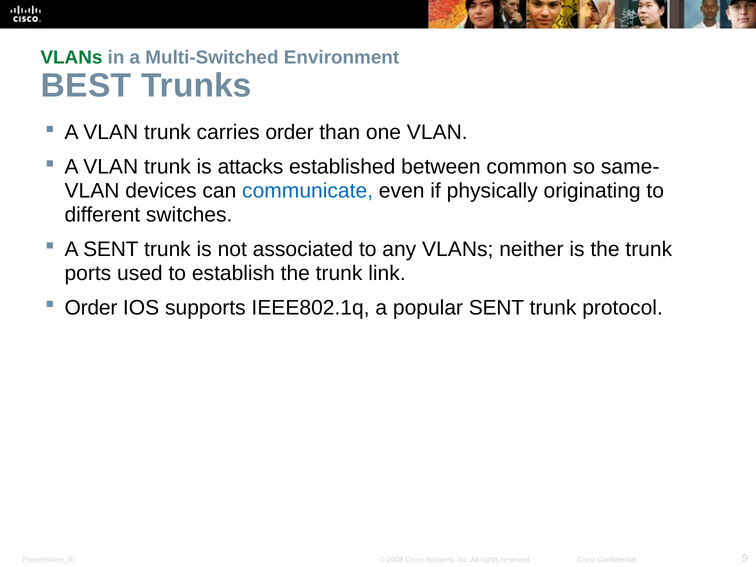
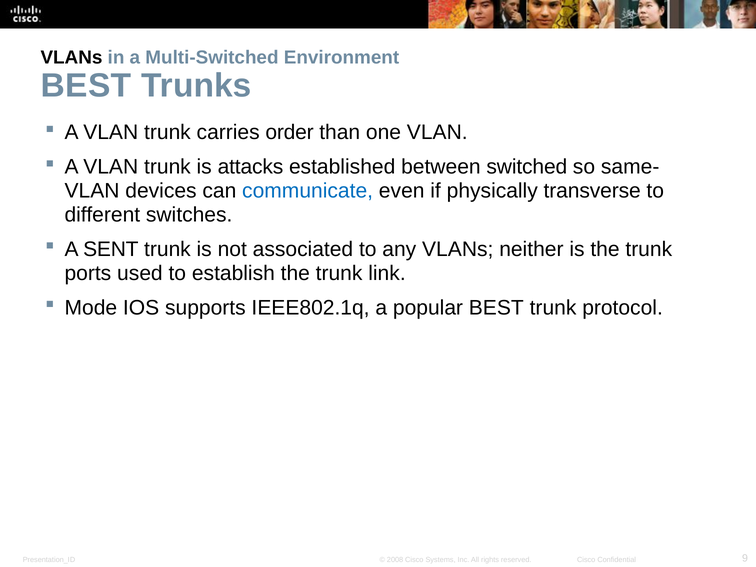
VLANs colour: green -> black (71, 58)
common: common -> switched (527, 167)
originating: originating -> transverse (592, 191)
Order: Order -> Mode (91, 308)
popular SENT: SENT -> BEST (496, 308)
